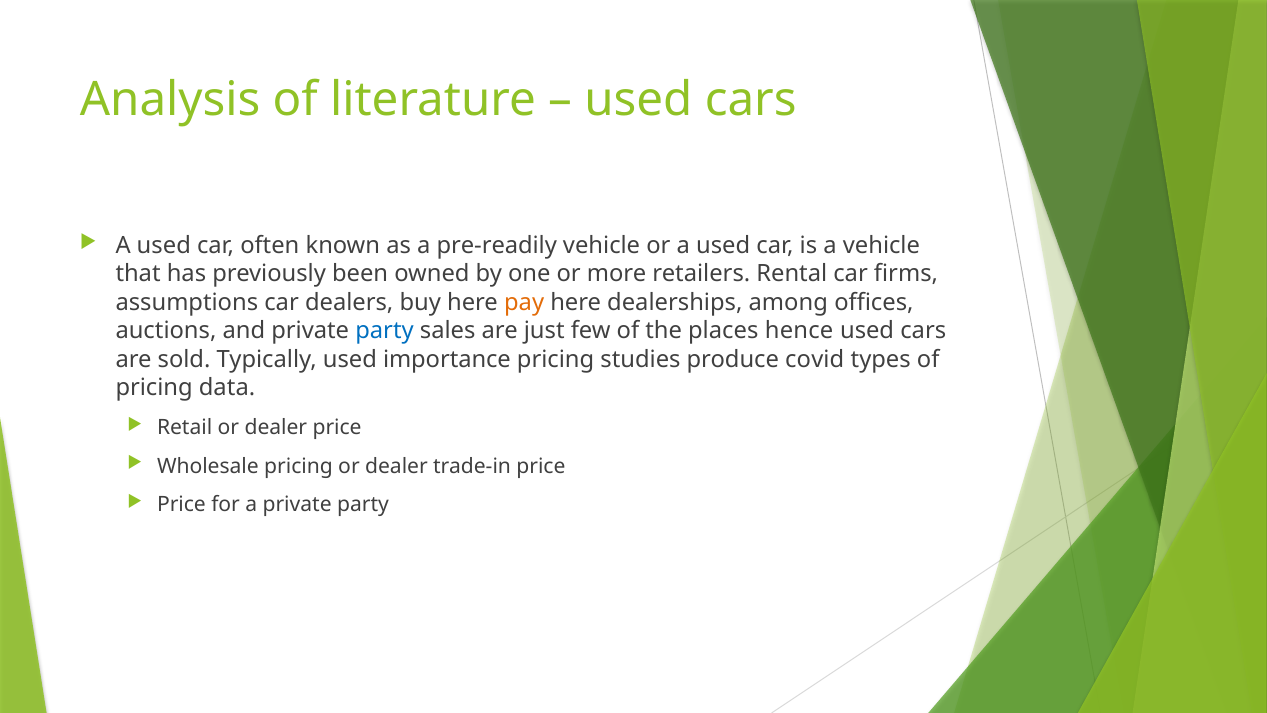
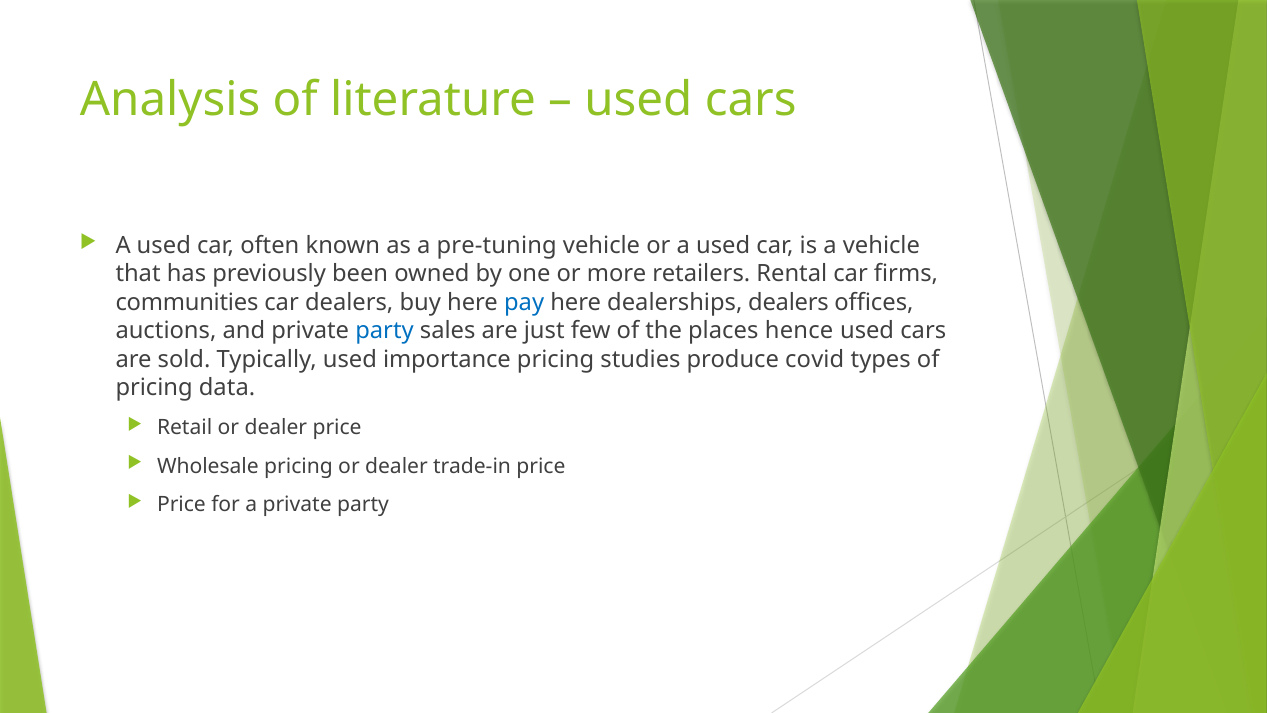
pre-readily: pre-readily -> pre-tuning (497, 245)
assumptions: assumptions -> communities (187, 302)
pay colour: orange -> blue (524, 302)
dealerships among: among -> dealers (788, 302)
